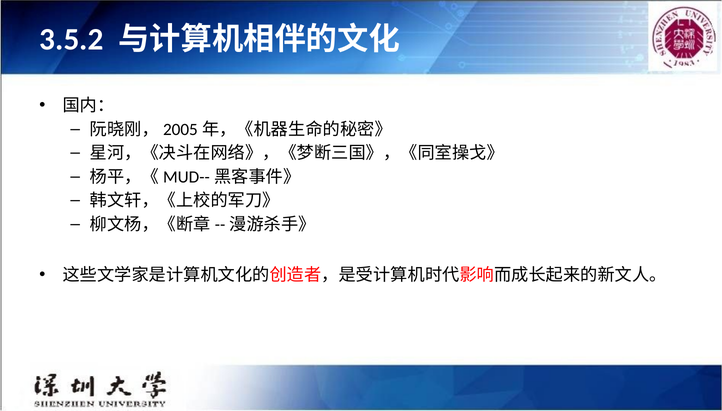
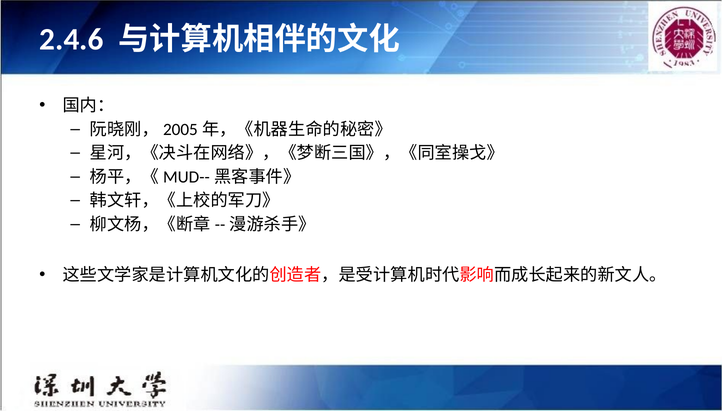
3.5.2: 3.5.2 -> 2.4.6 (71, 39)
